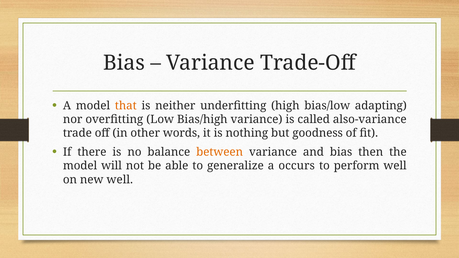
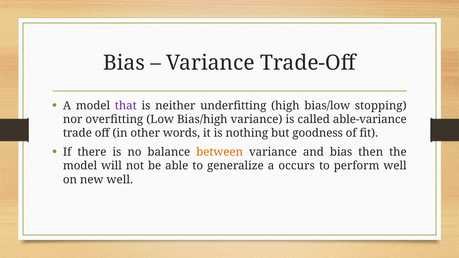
that colour: orange -> purple (126, 106)
adapting: adapting -> stopping (381, 106)
also-variance: also-variance -> able-variance (370, 119)
